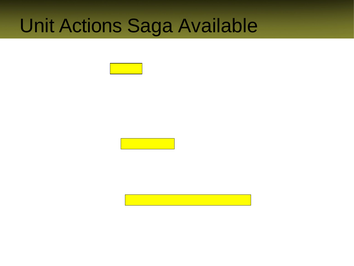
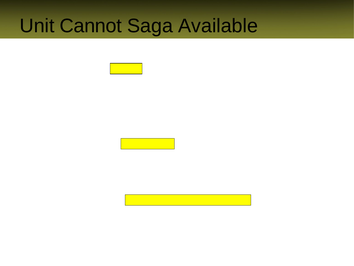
Actions: Actions -> Cannot (91, 26)
